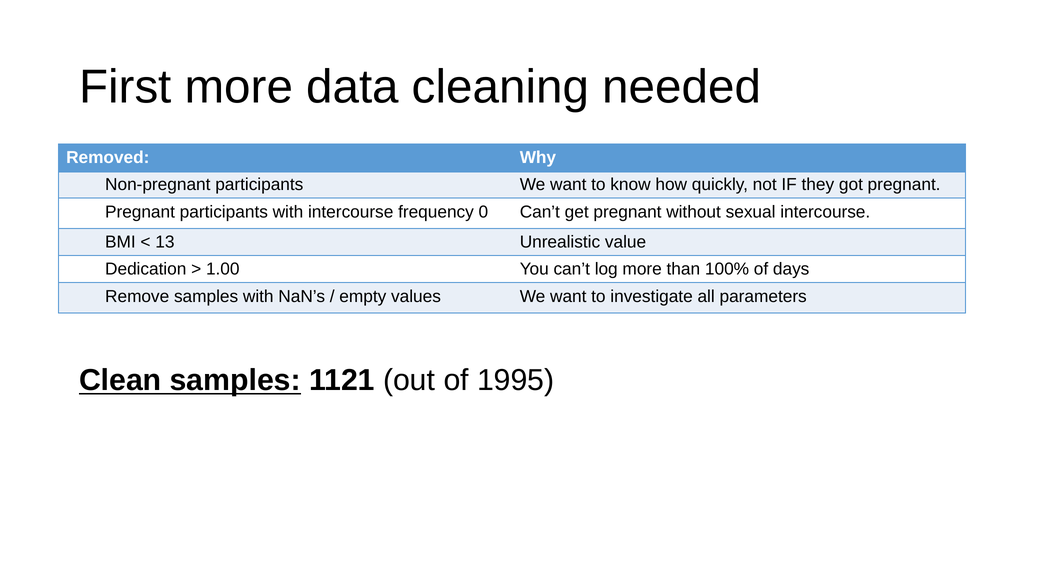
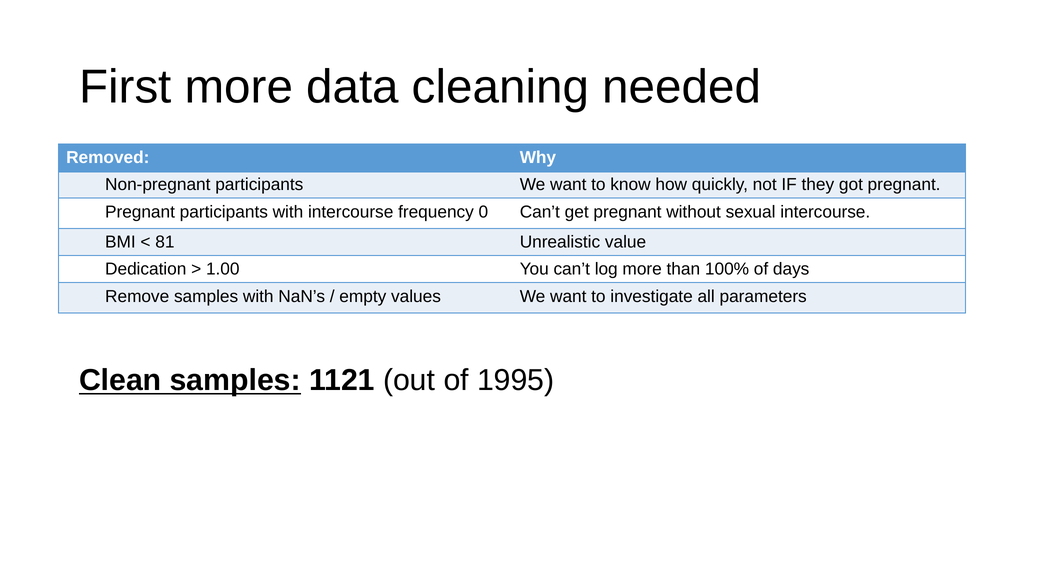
13: 13 -> 81 (165, 242)
